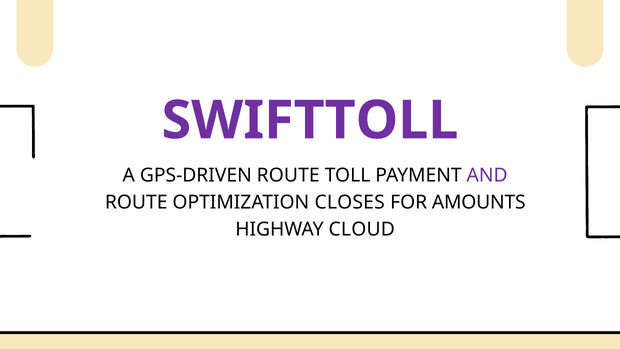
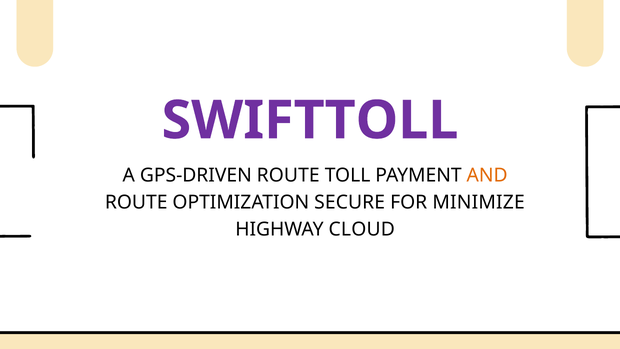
AND colour: purple -> orange (487, 175)
CLOSES: CLOSES -> SECURE (350, 202)
AMOUNTS: AMOUNTS -> MINIMIZE (479, 202)
